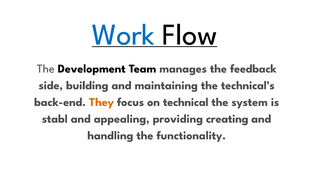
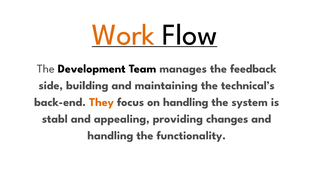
Work colour: blue -> orange (123, 35)
on technical: technical -> handling (186, 102)
creating: creating -> changes (227, 119)
